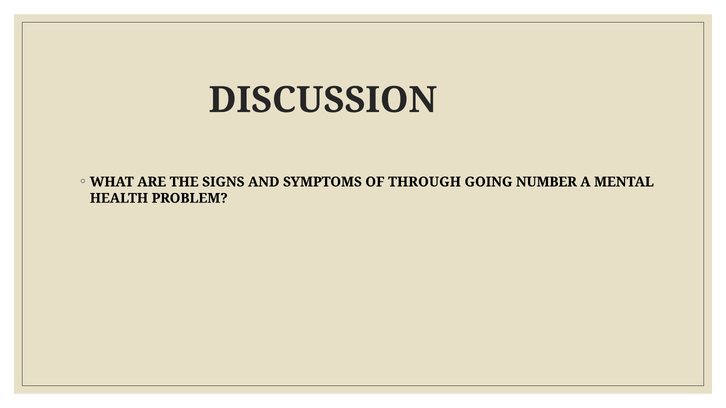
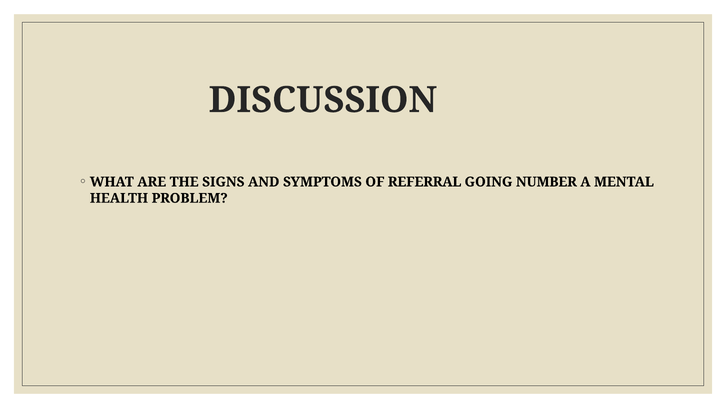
THROUGH: THROUGH -> REFERRAL (425, 182)
